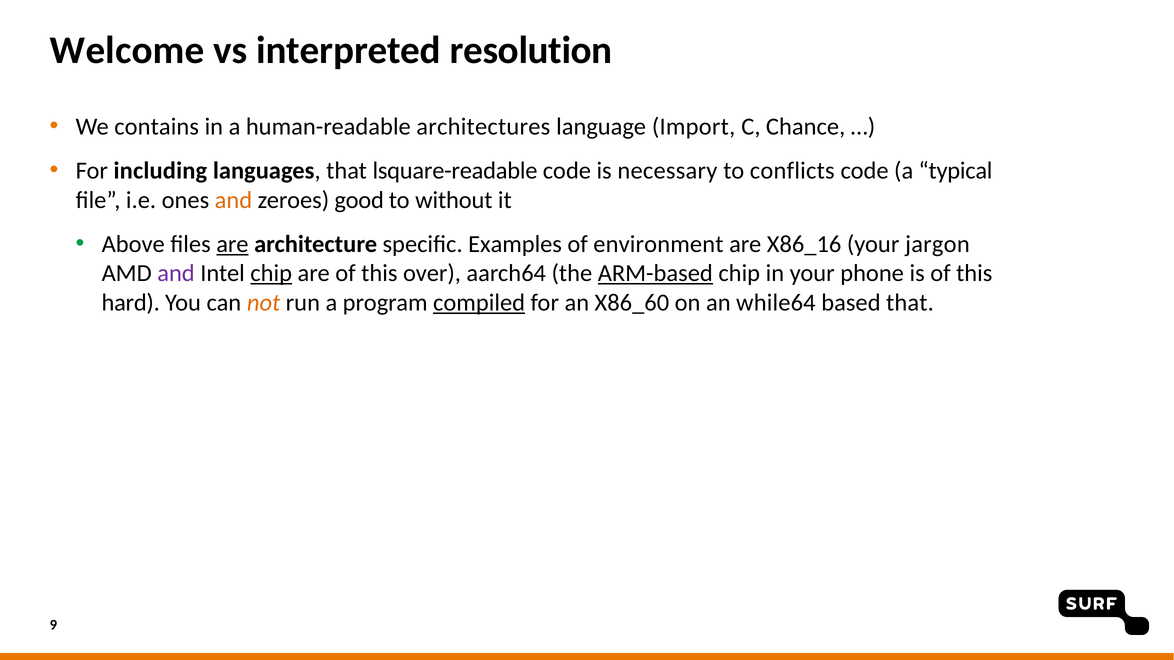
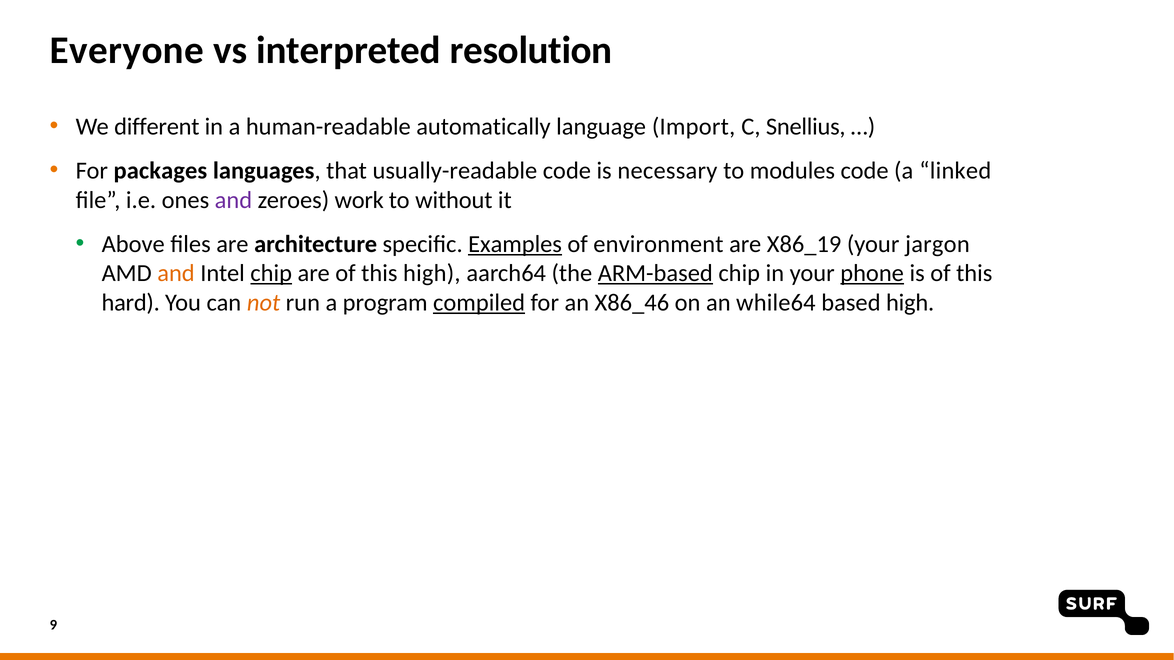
Welcome: Welcome -> Everyone (127, 50)
contains: contains -> different (157, 127)
architectures: architectures -> automatically (483, 127)
Chance: Chance -> Snellius (806, 127)
including: including -> packages (160, 171)
lsquare-readable: lsquare-readable -> usually-readable (455, 171)
conflicts: conflicts -> modules (792, 171)
typical: typical -> linked (955, 171)
and colour: orange -> purple (233, 200)
good: good -> work (359, 200)
are underline: present -> none (232, 244)
Examples underline: none -> present (515, 244)
X86_16: X86_16 -> X86_19 (804, 244)
and colour: purple -> orange (176, 274)
this over: over -> high (432, 274)
phone underline: none -> present (872, 274)
X86_60: X86_60 -> X86_46 (632, 303)
based that: that -> high (910, 303)
